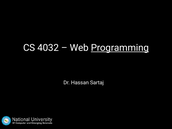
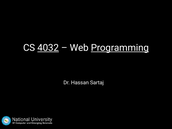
4032 underline: none -> present (48, 48)
